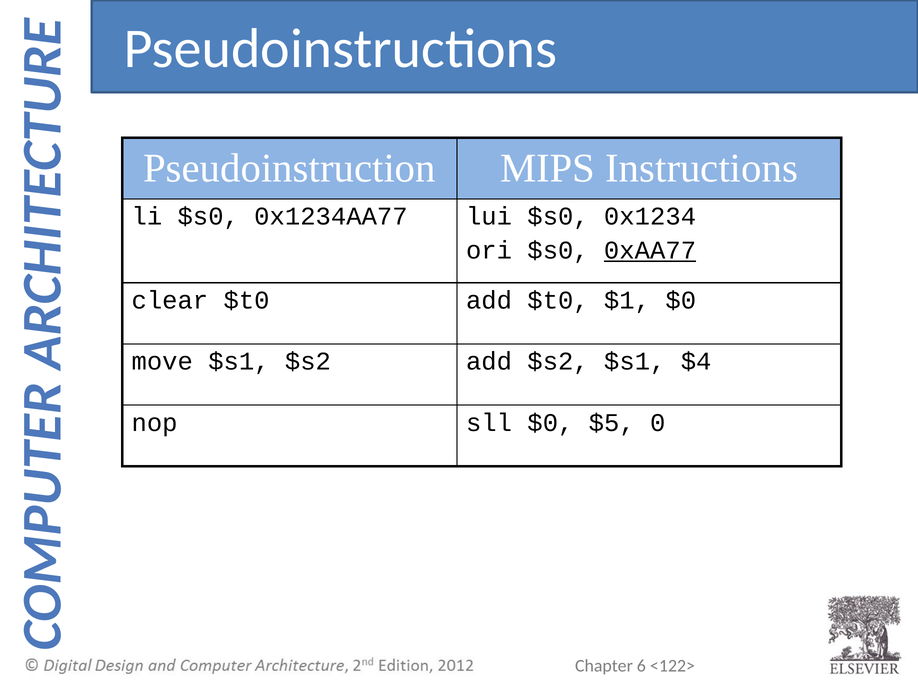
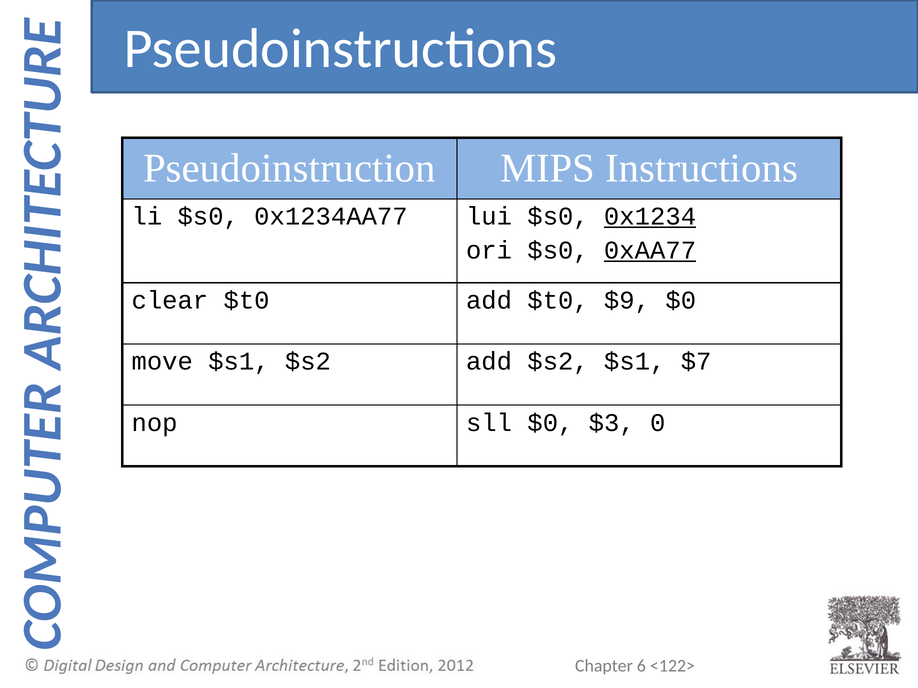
0x1234 underline: none -> present (650, 216)
$1: $1 -> $9 (627, 300)
$4: $4 -> $7 (696, 362)
$5: $5 -> $3 (612, 423)
